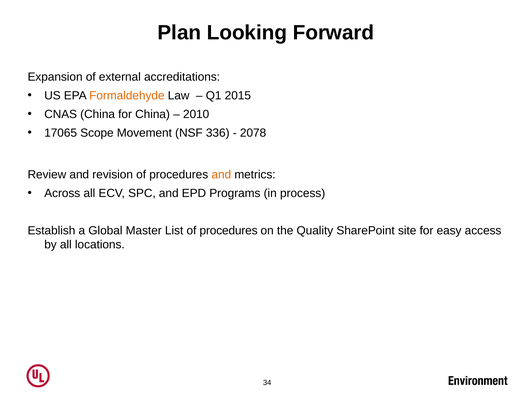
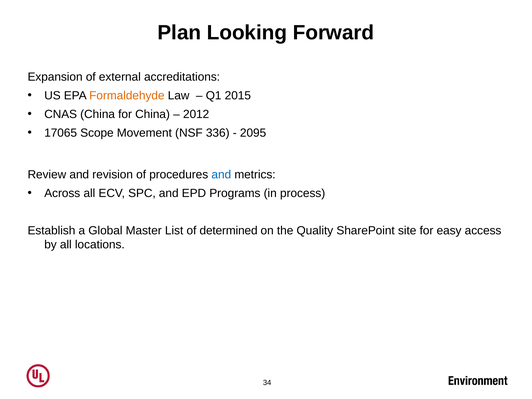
2010: 2010 -> 2012 (196, 114)
2078: 2078 -> 2095 (253, 133)
and colour: orange -> blue (221, 175)
List of procedures: procedures -> determined (229, 230)
